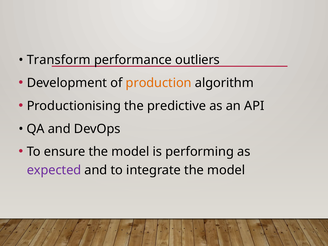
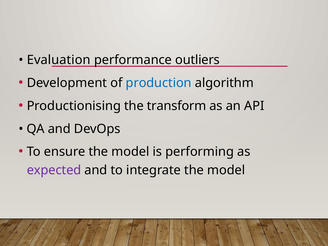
Transform: Transform -> Evaluation (59, 60)
production colour: orange -> blue (159, 83)
predictive: predictive -> transform (177, 106)
